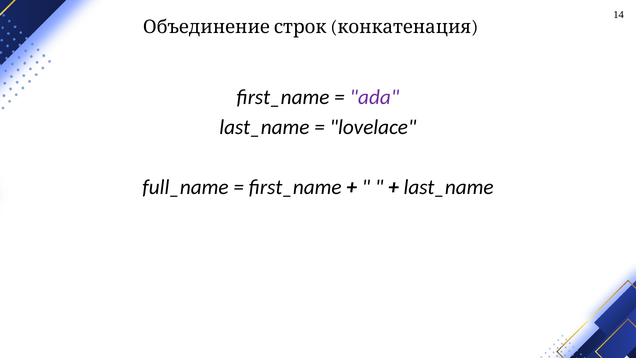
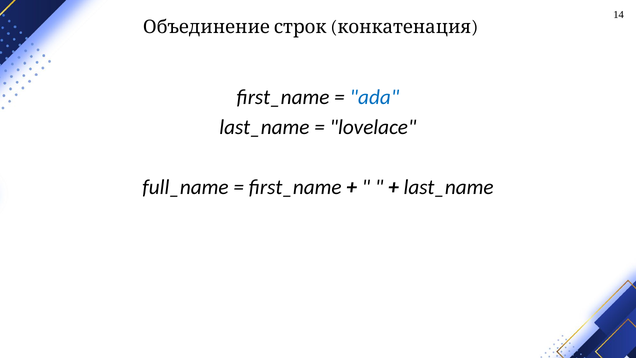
ada colour: purple -> blue (374, 97)
